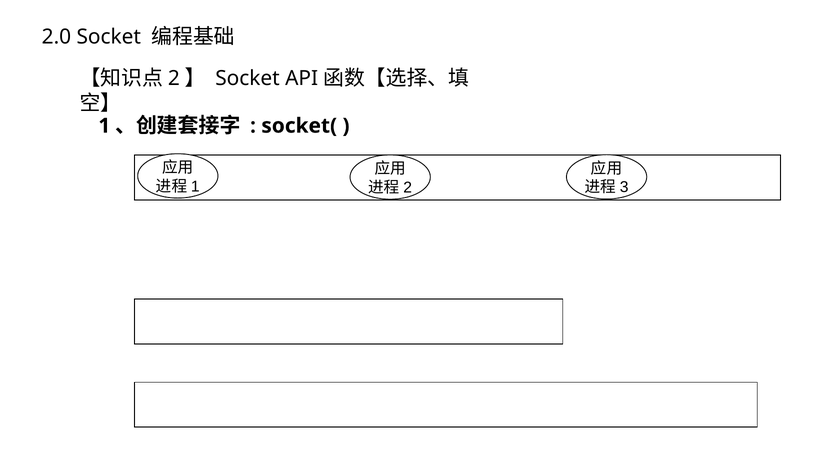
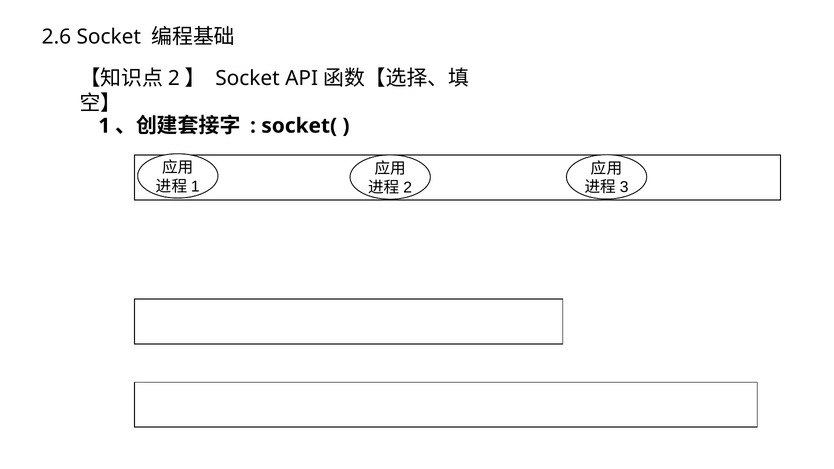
2.0: 2.0 -> 2.6 (56, 37)
